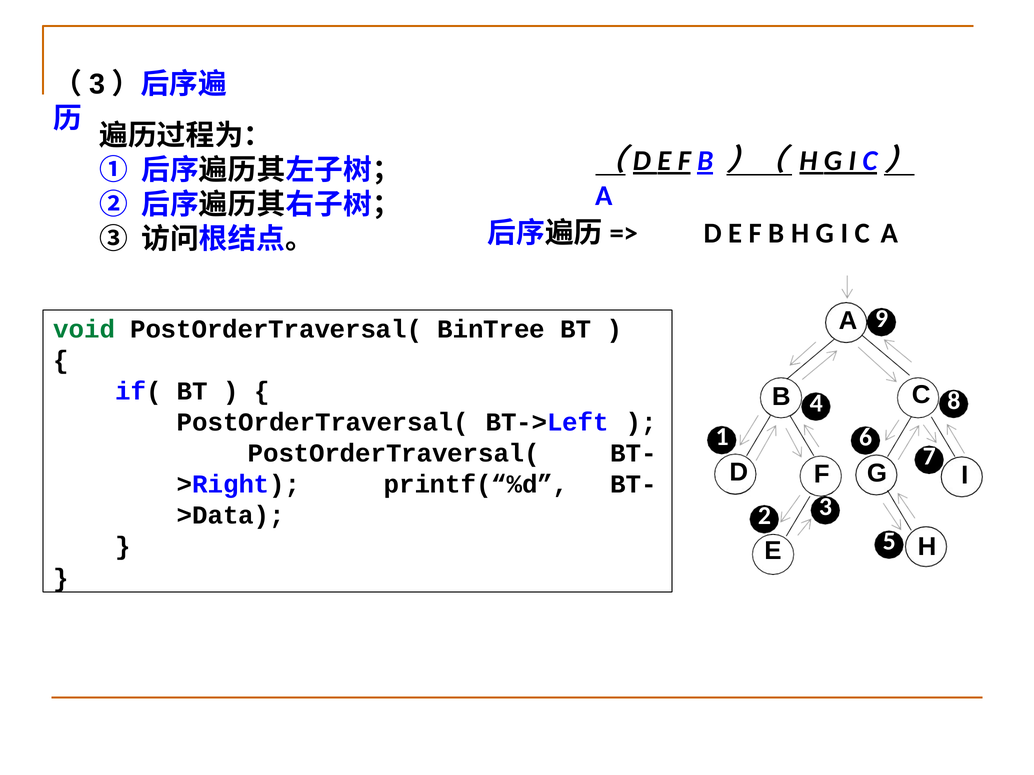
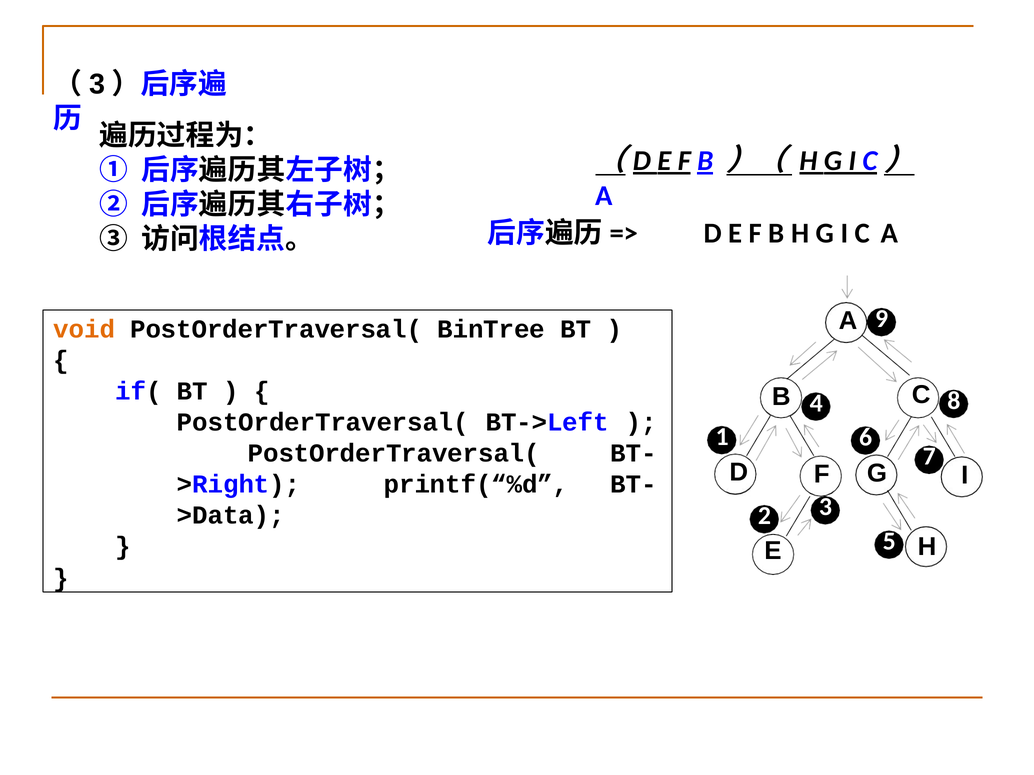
void colour: green -> orange (84, 330)
